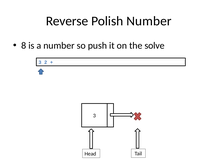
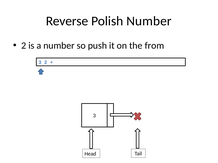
8: 8 -> 2 (24, 46)
solve: solve -> from (154, 46)
